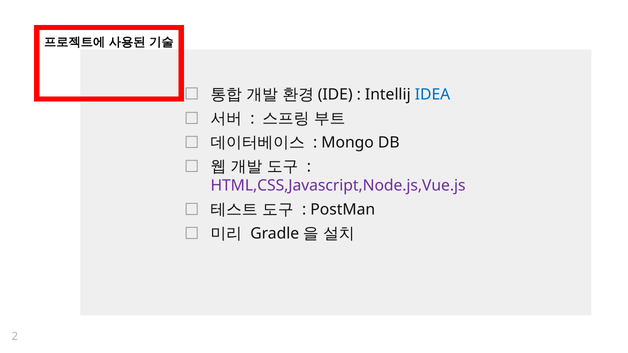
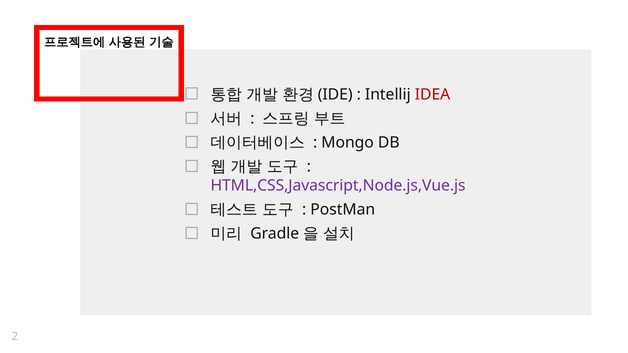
IDEA colour: blue -> red (433, 95)
